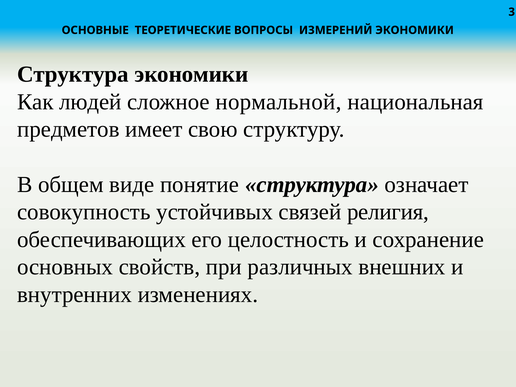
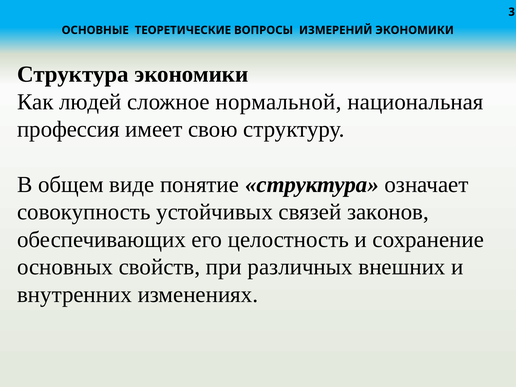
предметов: предметов -> профессия (68, 129)
религия: религия -> законов (388, 212)
